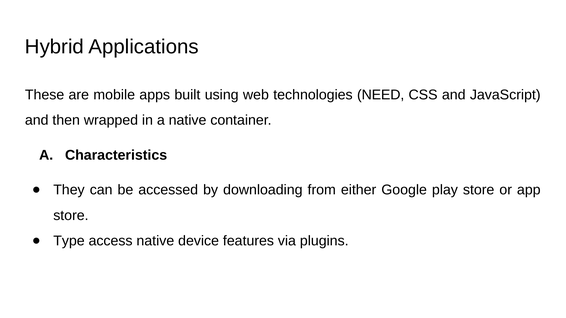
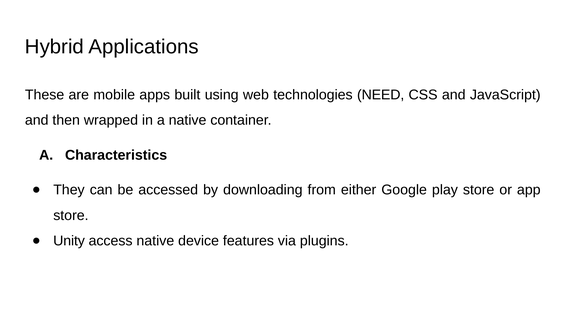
Type: Type -> Unity (69, 241)
